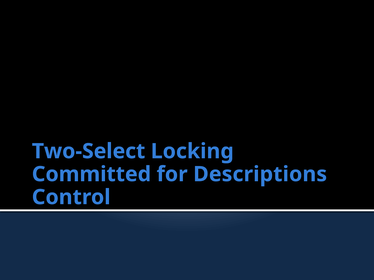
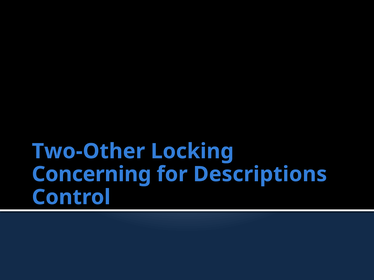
Two-Select: Two-Select -> Two-Other (88, 152)
Committed: Committed -> Concerning (92, 175)
